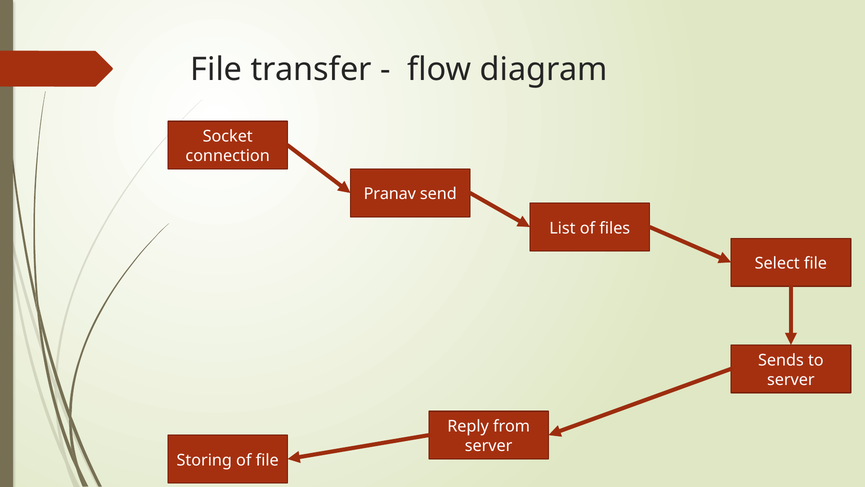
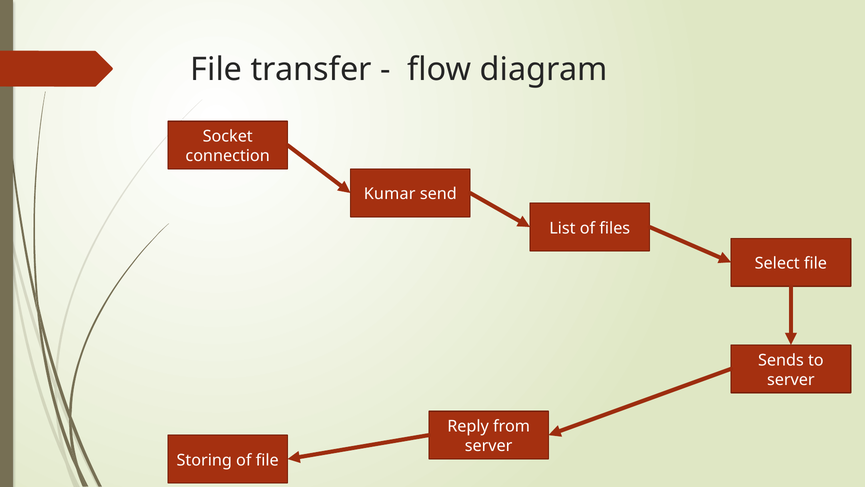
Pranav: Pranav -> Kumar (390, 194)
